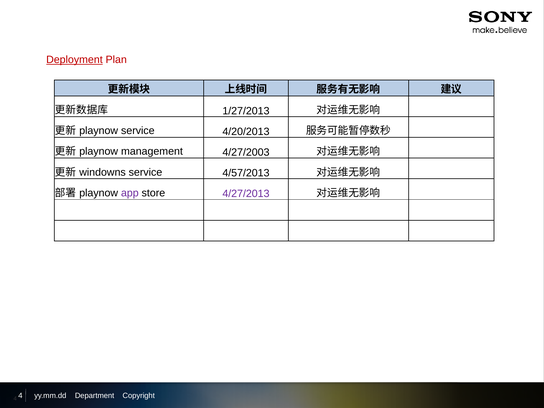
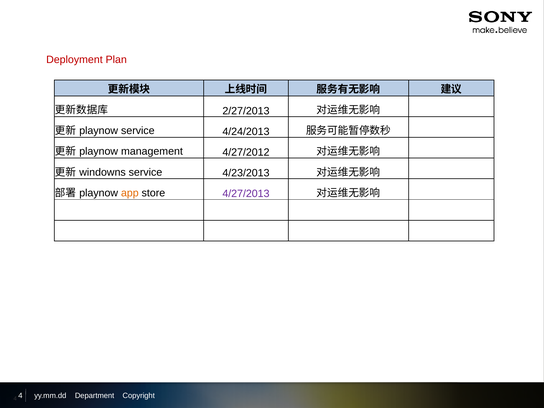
Deployment underline: present -> none (74, 60)
1/27/2013: 1/27/2013 -> 2/27/2013 (246, 111)
4/20/2013: 4/20/2013 -> 4/24/2013 (246, 132)
4/27/2003: 4/27/2003 -> 4/27/2012 (246, 152)
4/57/2013: 4/57/2013 -> 4/23/2013 (246, 173)
app colour: purple -> orange (130, 193)
